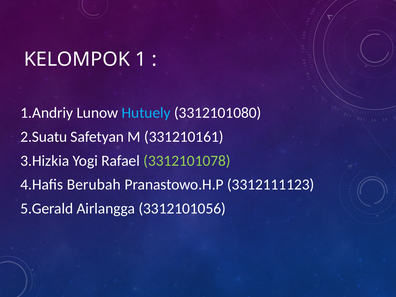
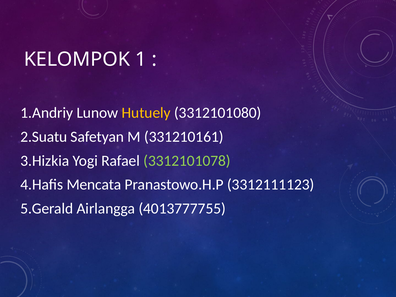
Hutuely colour: light blue -> yellow (146, 113)
Berubah: Berubah -> Mencata (94, 185)
3312101056: 3312101056 -> 4013777755 (182, 209)
